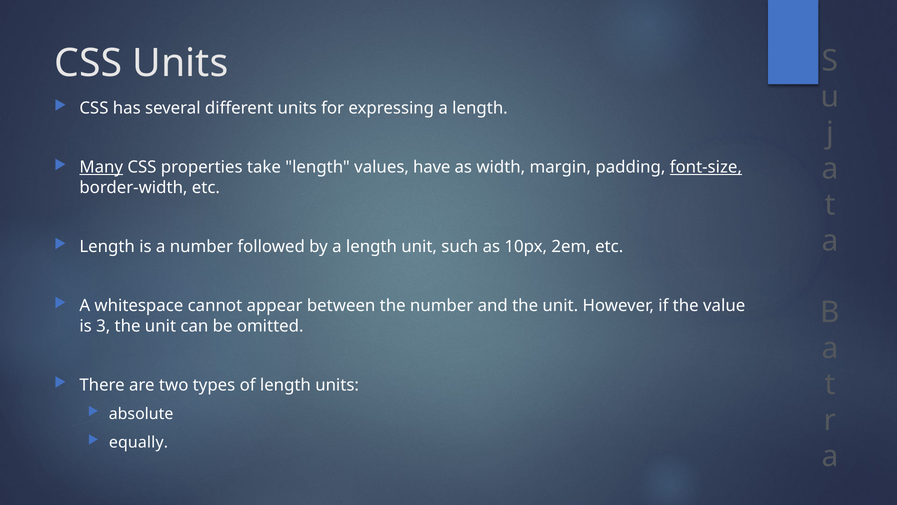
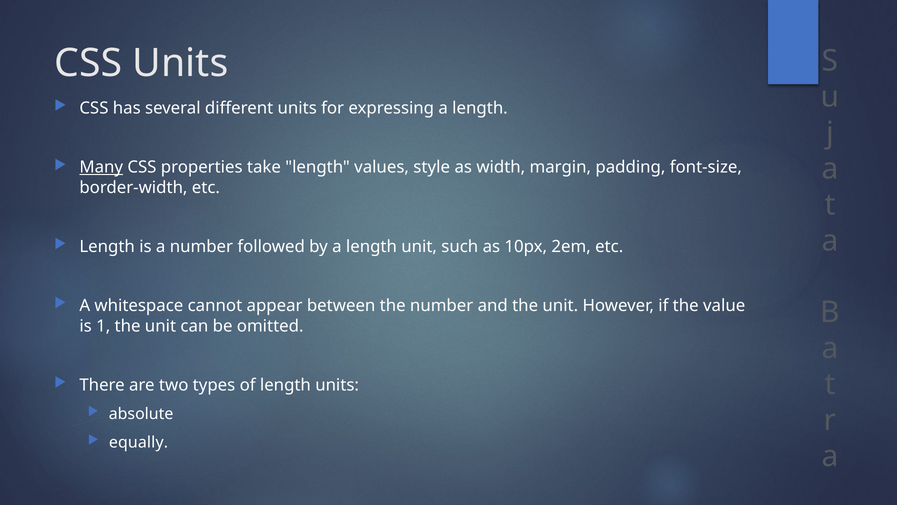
have: have -> style (432, 167)
font-size underline: present -> none (706, 167)
3: 3 -> 1 (103, 326)
